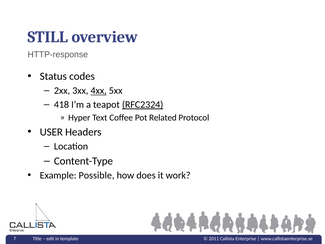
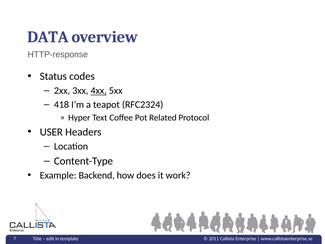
STILL: STILL -> DATA (48, 37)
RFC2324 underline: present -> none (143, 104)
Possible: Possible -> Backend (97, 175)
